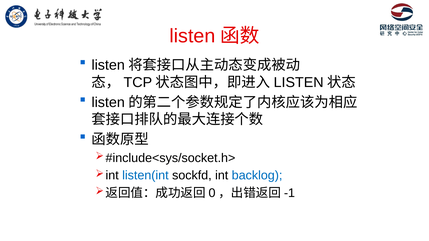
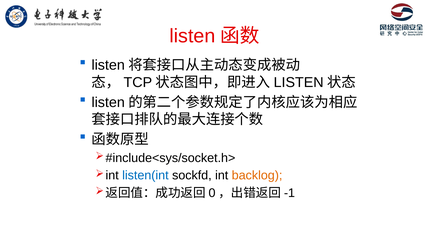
backlog colour: blue -> orange (257, 176)
